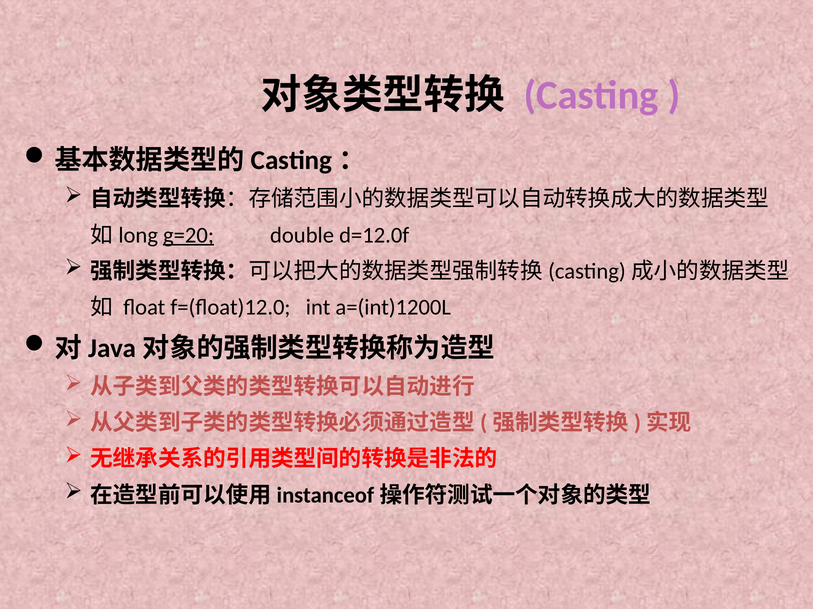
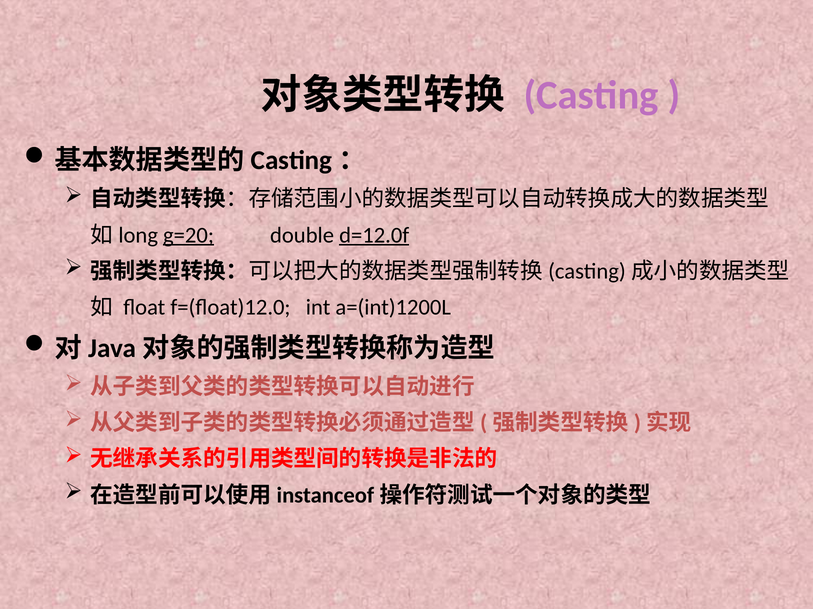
d=12.0f underline: none -> present (374, 235)
